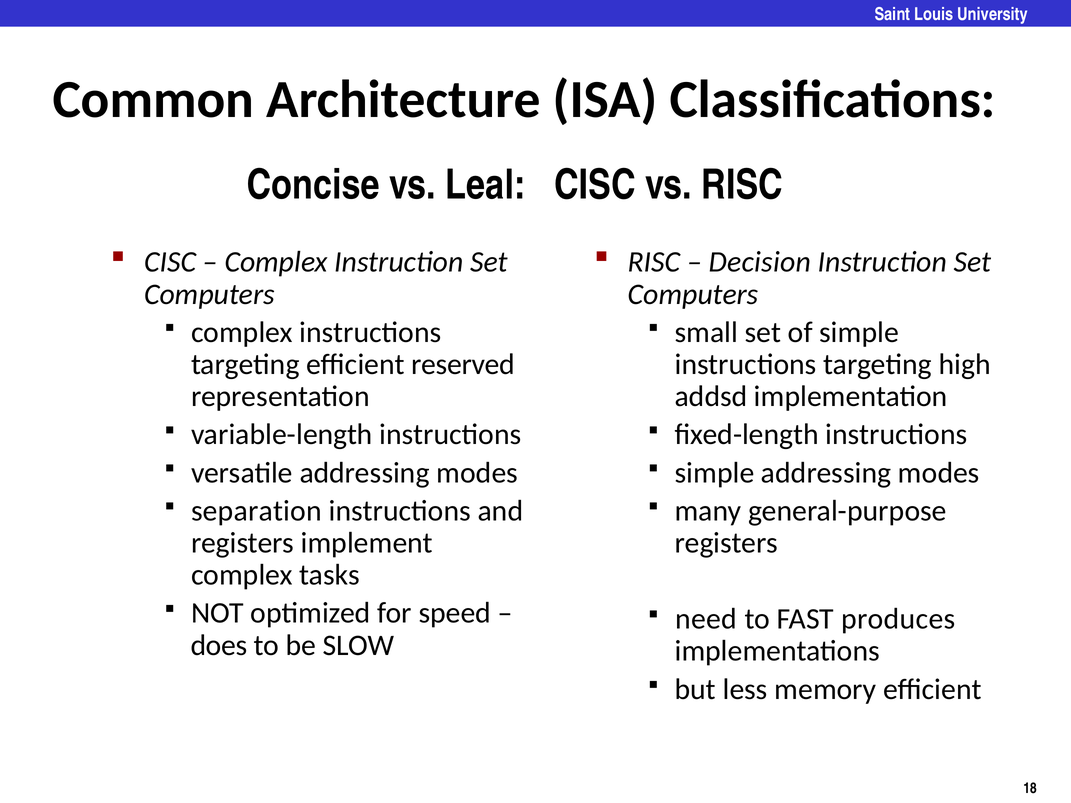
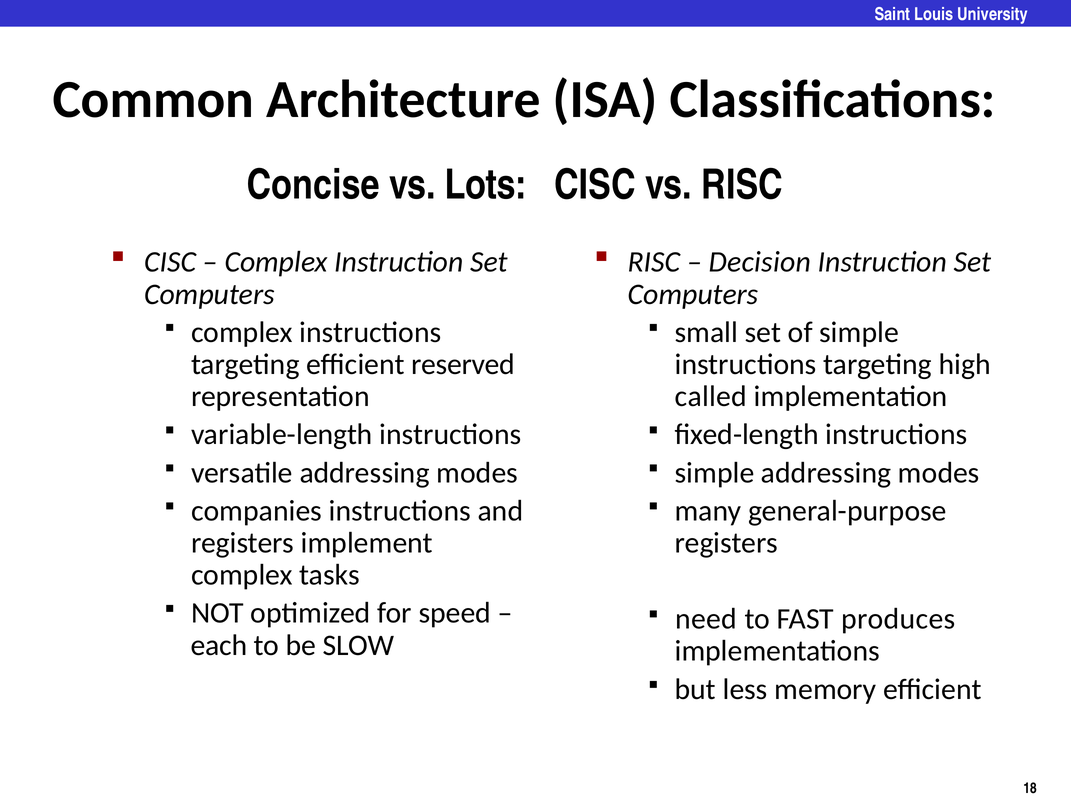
Leal: Leal -> Lots (486, 185)
addsd: addsd -> called (711, 397)
separation: separation -> companies (257, 511)
does: does -> each (219, 645)
